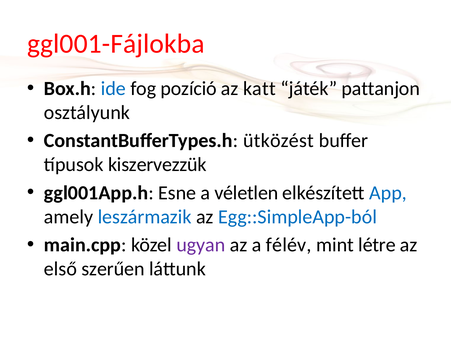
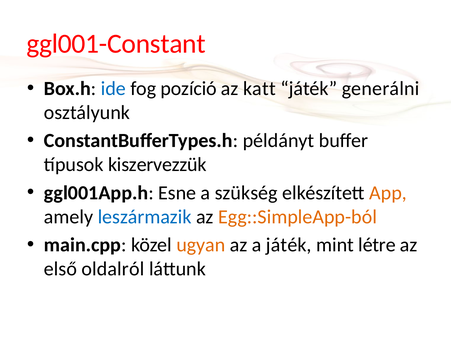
ggl001-Fájlokba: ggl001-Fájlokba -> ggl001-Constant (116, 44)
pattanjon: pattanjon -> generálni (381, 89)
ütközést: ütközést -> példányt (279, 141)
véletlen: véletlen -> szükség (246, 193)
App colour: blue -> orange (388, 193)
Egg::SimpleApp-ból colour: blue -> orange (298, 217)
ugyan colour: purple -> orange (201, 245)
a félév: félév -> játék (289, 245)
szerűen: szerűen -> oldalról (113, 269)
